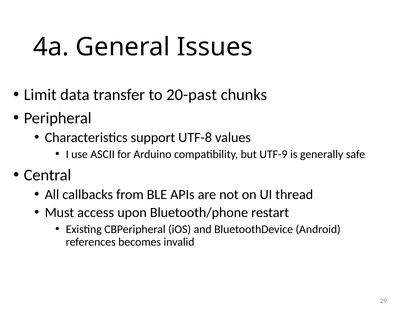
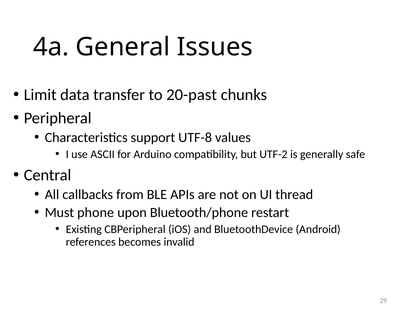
UTF-9: UTF-9 -> UTF-2 (273, 154)
access: access -> phone (96, 213)
